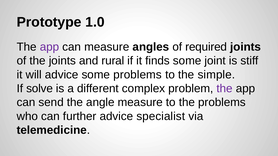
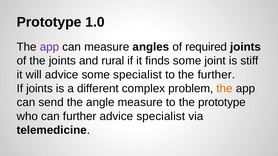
some problems: problems -> specialist (138, 75)
the simple: simple -> further (216, 75)
If solve: solve -> joints (40, 89)
the colour: purple -> orange (225, 89)
the problems: problems -> prototype (222, 103)
